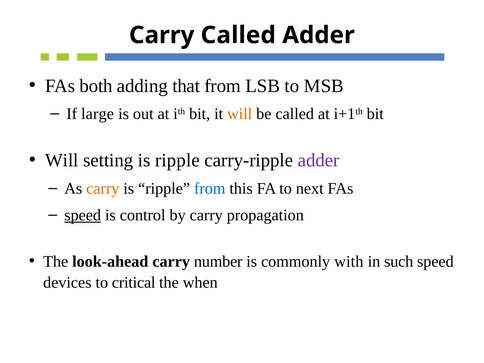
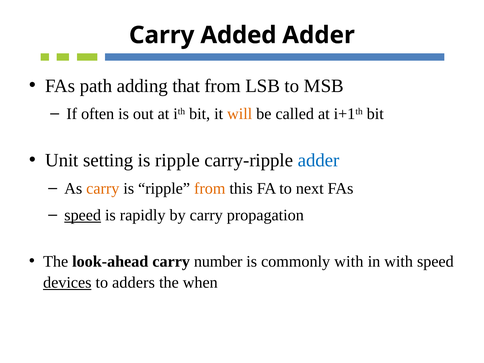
Carry Called: Called -> Added (238, 35)
both: both -> path (96, 86)
large: large -> often (98, 114)
Will: Will -> Unit (62, 160)
adder colour: purple -> blue (319, 160)
from colour: blue -> orange (210, 189)
control: control -> rapidly (143, 215)
in such: such -> with (399, 261)
devices underline: none -> present (67, 283)
critical: critical -> adders (134, 283)
